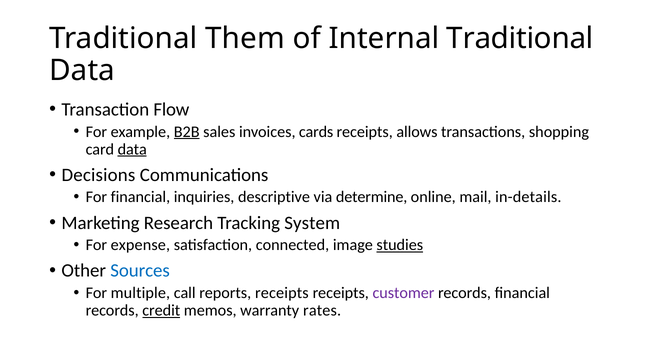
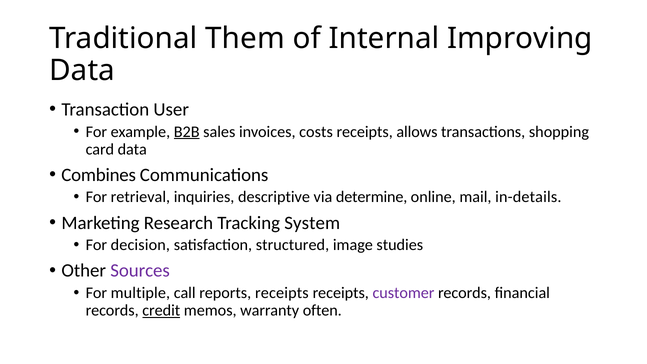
Internal Traditional: Traditional -> Improving (520, 38)
Flow: Flow -> User (171, 109)
cards: cards -> costs (316, 132)
data underline: present -> none (132, 149)
Decisions: Decisions -> Combines (99, 175)
For financial: financial -> retrieval (140, 197)
expense: expense -> decision (140, 245)
connected: connected -> structured (292, 245)
studies underline: present -> none (400, 245)
Sources colour: blue -> purple (140, 271)
rates: rates -> often (322, 310)
